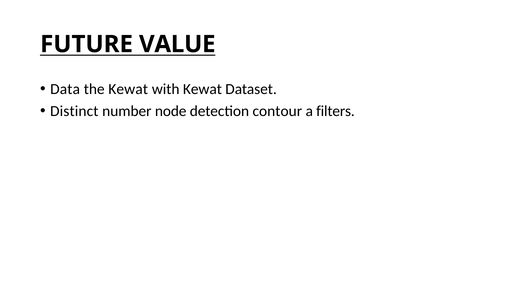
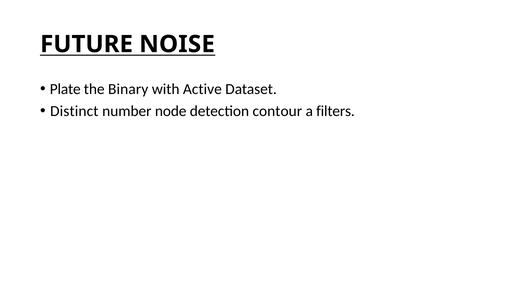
VALUE: VALUE -> NOISE (177, 44)
Data: Data -> Plate (65, 89)
the Kewat: Kewat -> Binary (128, 89)
with Kewat: Kewat -> Active (202, 89)
